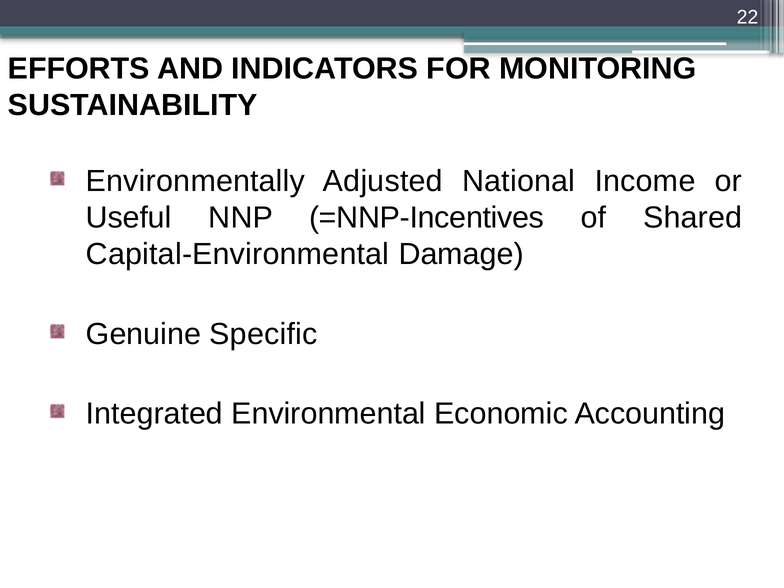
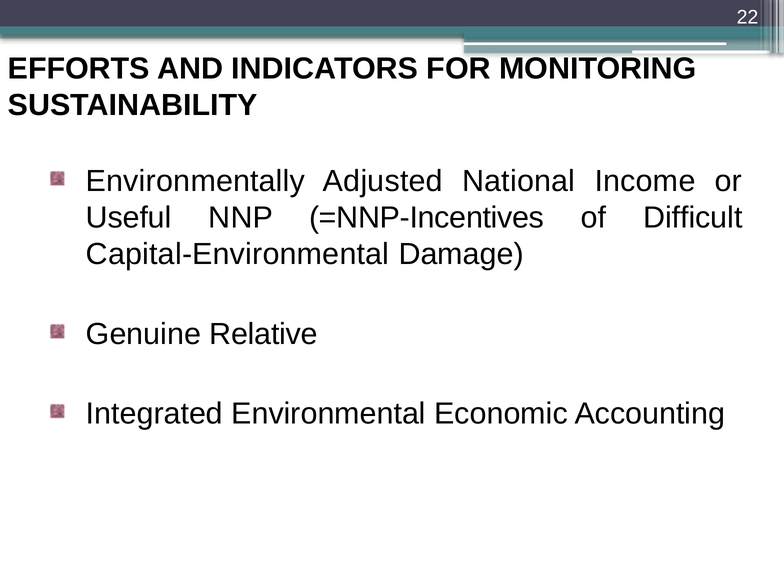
Shared: Shared -> Difficult (693, 218)
Specific: Specific -> Relative (264, 334)
